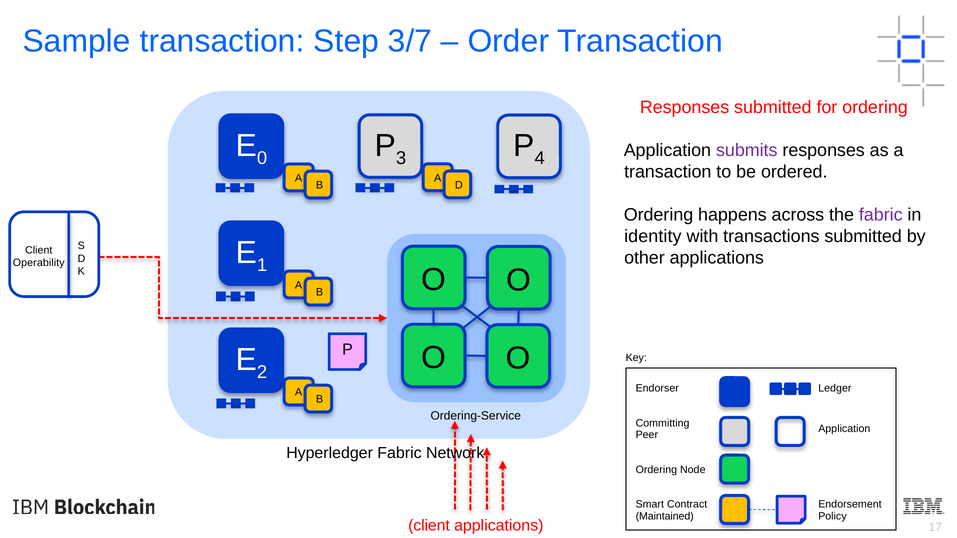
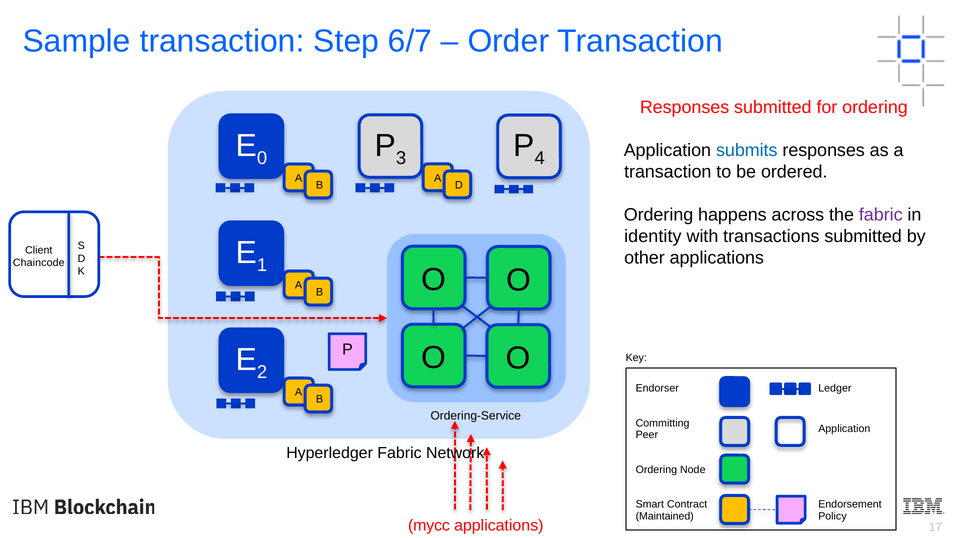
3/7: 3/7 -> 6/7 (410, 41)
submits colour: purple -> blue (747, 151)
Operability: Operability -> Chaincode (39, 263)
client: client -> mycc (429, 526)
